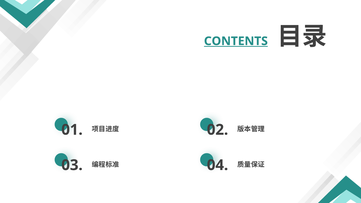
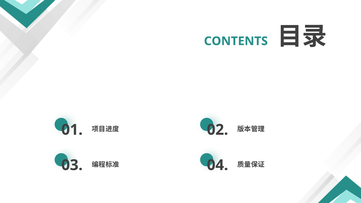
CONTENTS underline: present -> none (236, 41)
